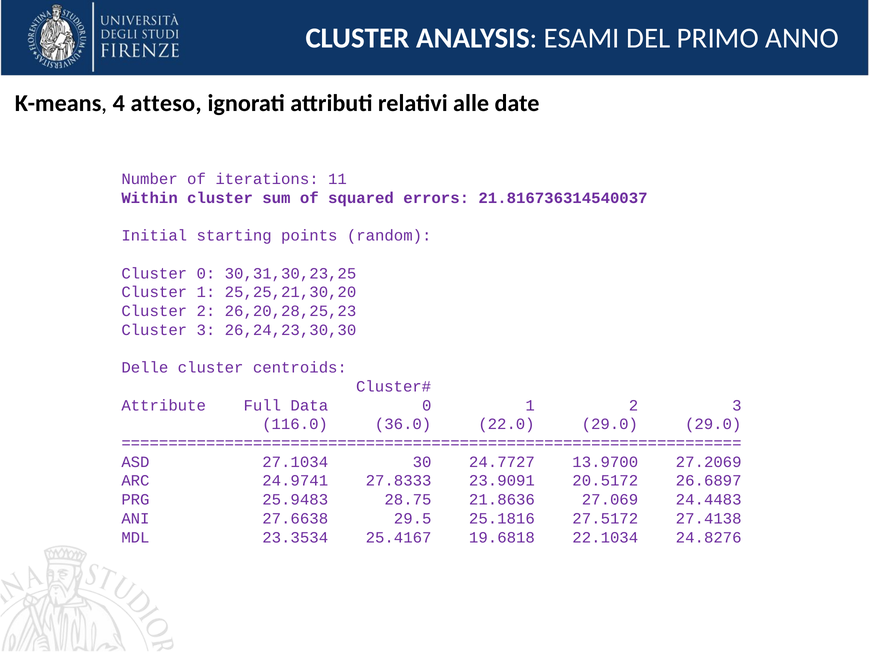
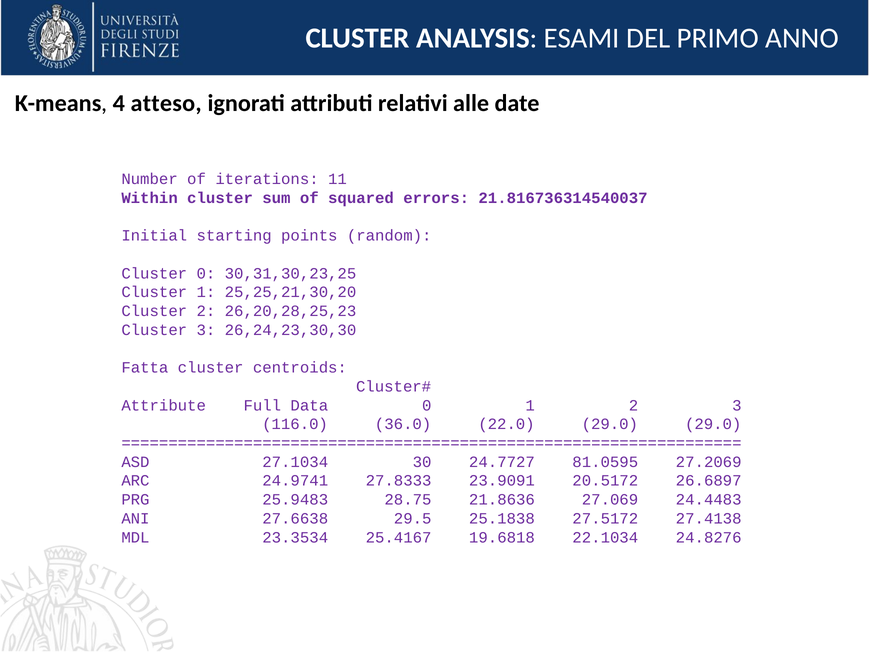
Delle: Delle -> Fatta (145, 367)
13.9700: 13.9700 -> 81.0595 (605, 462)
25.1816: 25.1816 -> 25.1838 (502, 518)
